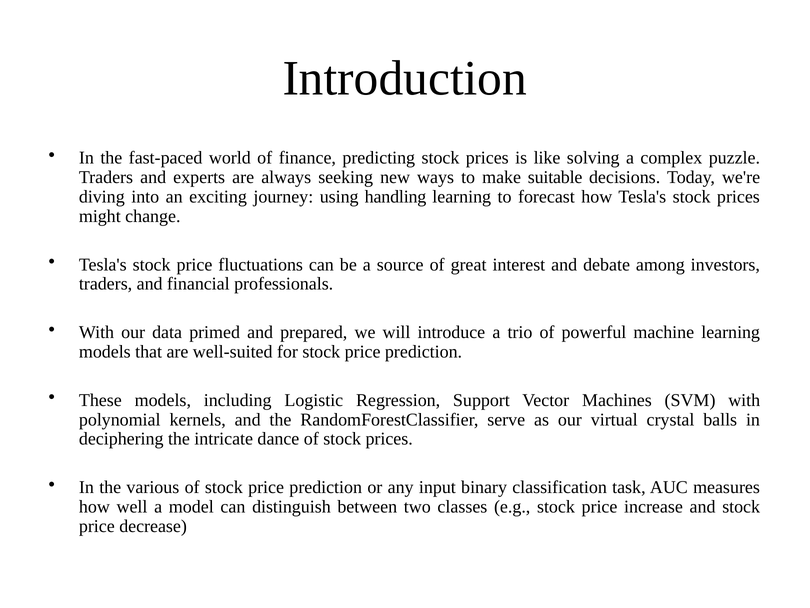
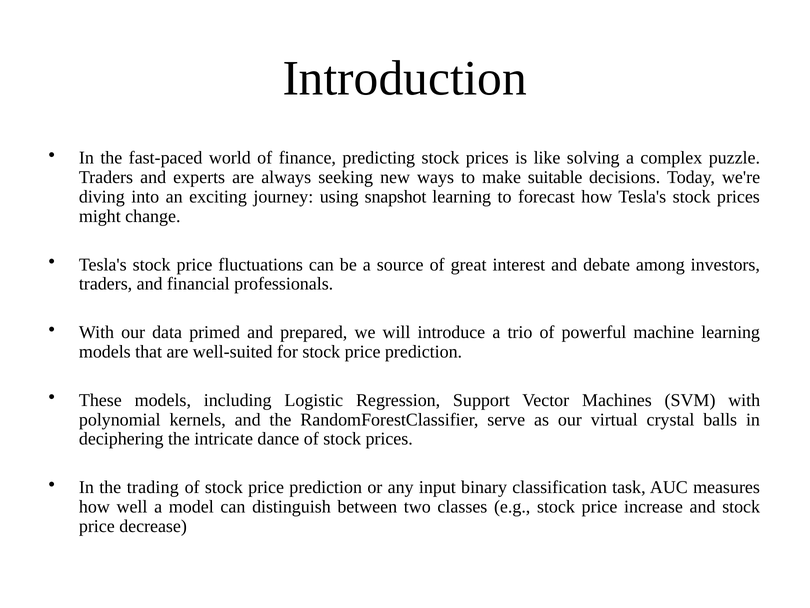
handling: handling -> snapshot (396, 197)
various: various -> trading (153, 487)
